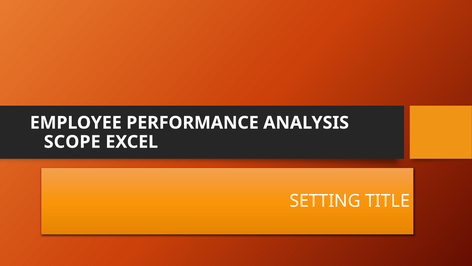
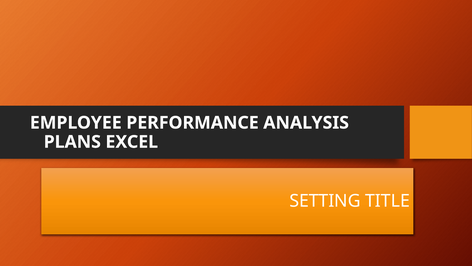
SCOPE: SCOPE -> PLANS (72, 142)
